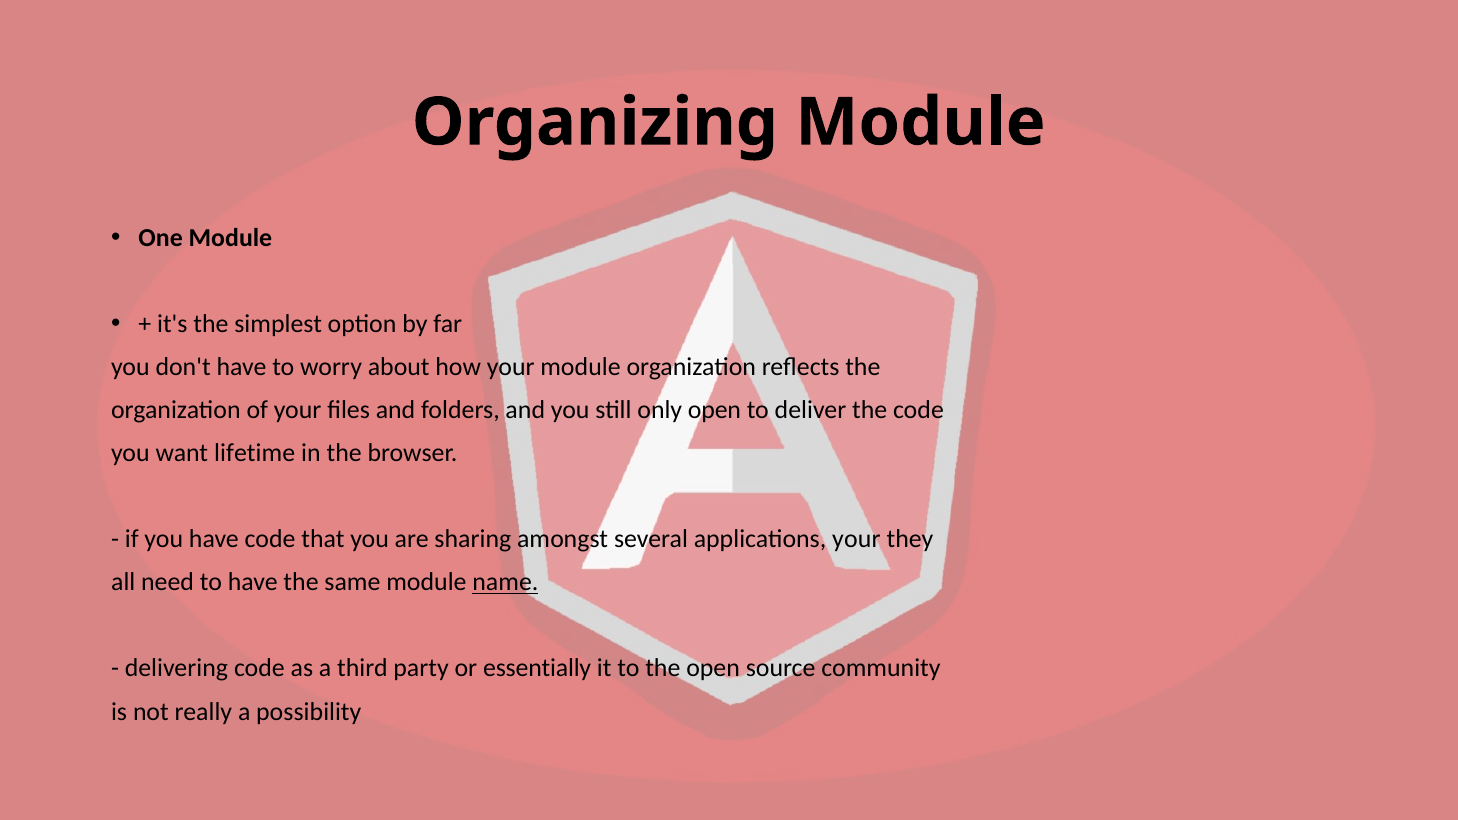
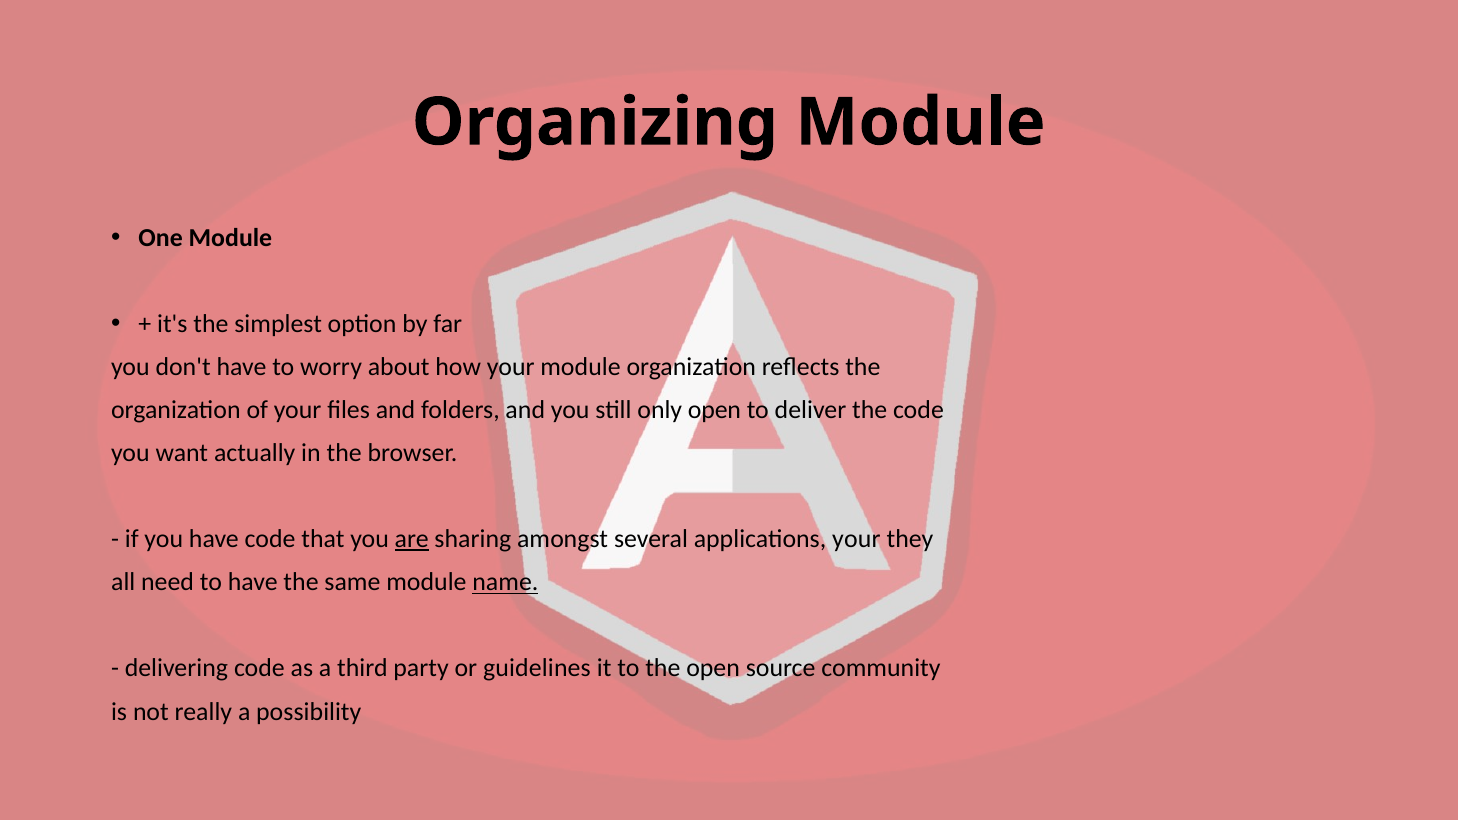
lifetime: lifetime -> actually (255, 453)
are underline: none -> present (412, 539)
essentially: essentially -> guidelines (537, 668)
